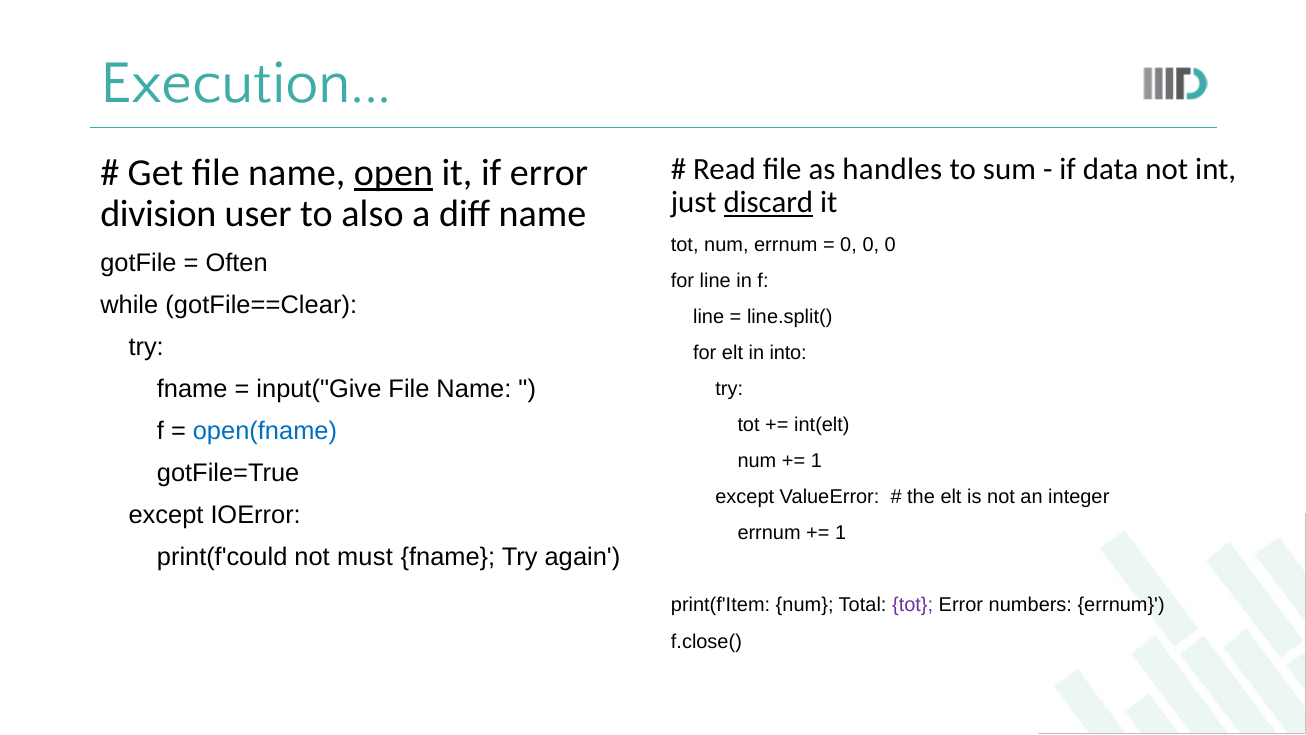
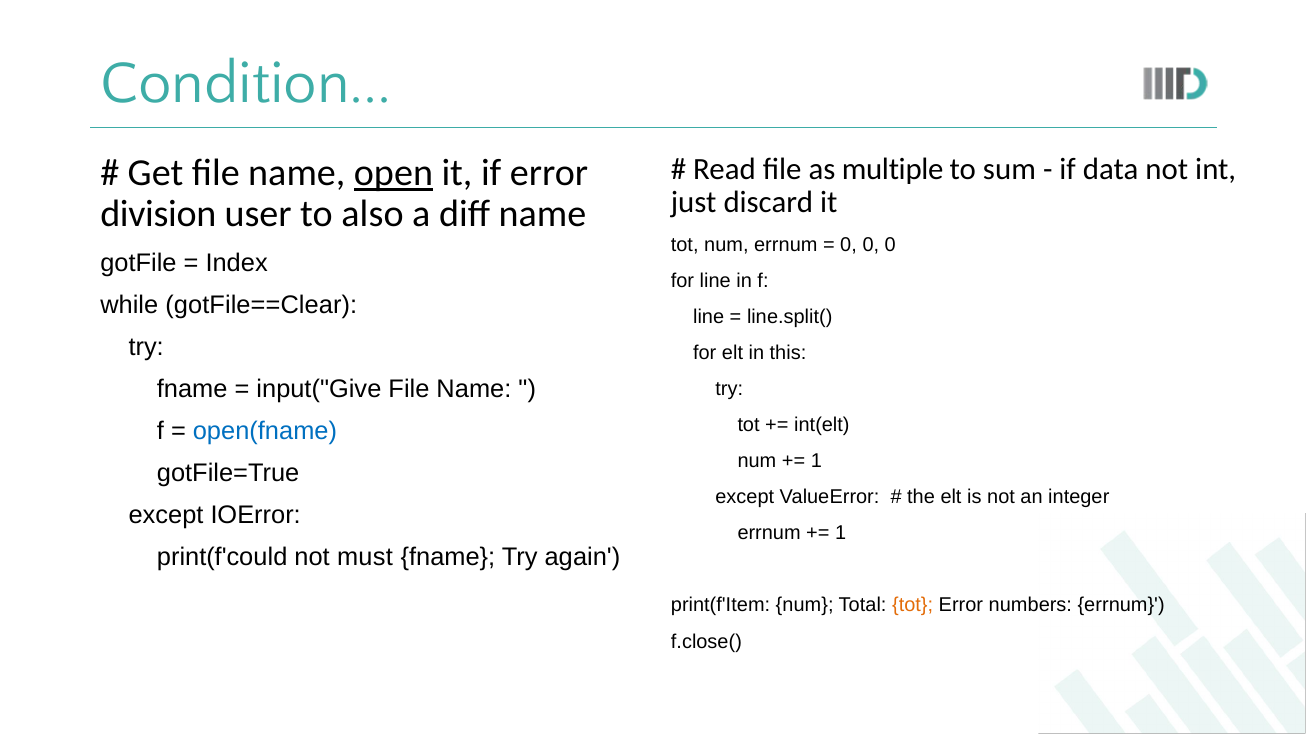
Execution: Execution -> Condition (246, 83)
handles: handles -> multiple (893, 169)
discard underline: present -> none (768, 203)
Often: Often -> Index (237, 263)
into: into -> this (788, 353)
tot colour: purple -> orange (913, 605)
